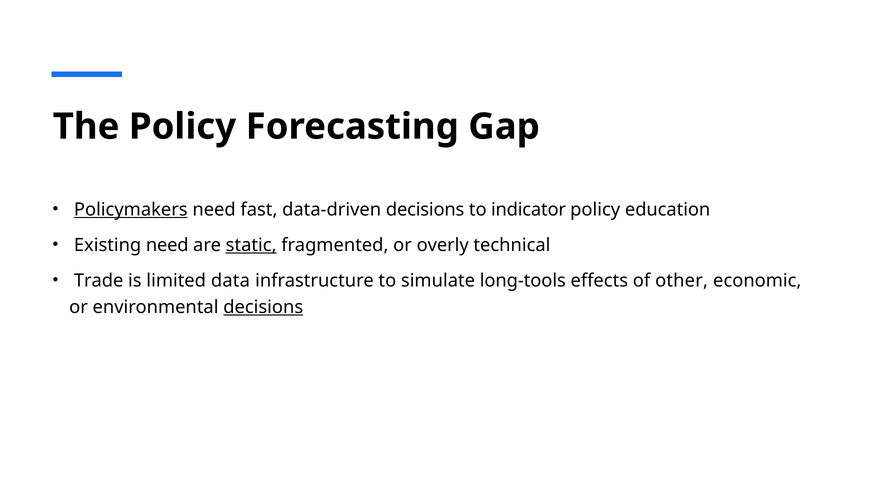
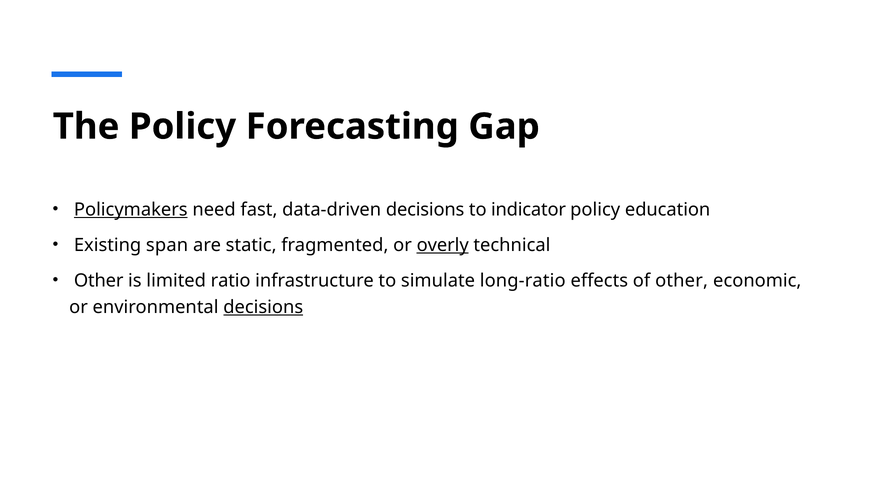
Existing need: need -> span (167, 245)
static underline: present -> none (251, 245)
overly underline: none -> present (443, 245)
Trade: Trade -> Other (99, 281)
data: data -> ratio (231, 281)
long-tools: long-tools -> long-ratio (523, 281)
